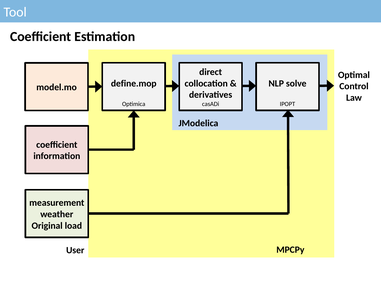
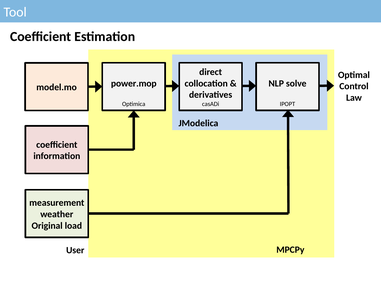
define.mop: define.mop -> power.mop (134, 83)
